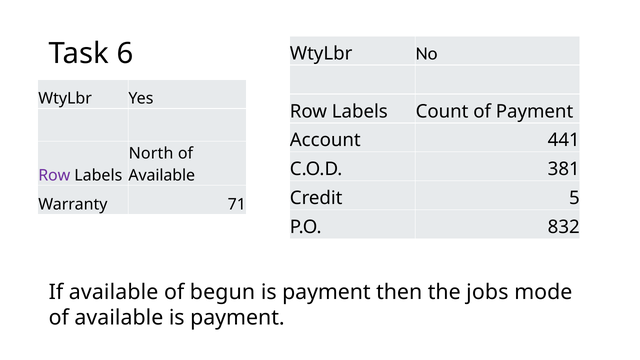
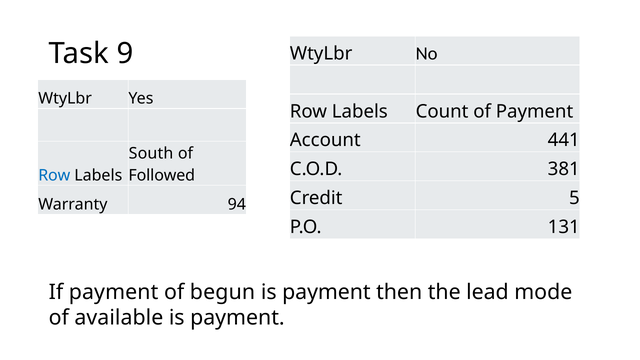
6: 6 -> 9 (125, 54)
North: North -> South (151, 153)
Row colour: purple -> blue (54, 175)
Available: Available -> Followed (162, 175)
71: 71 -> 94 (237, 204)
832: 832 -> 131 (564, 227)
If available: available -> payment (114, 292)
jobs: jobs -> lead (487, 292)
